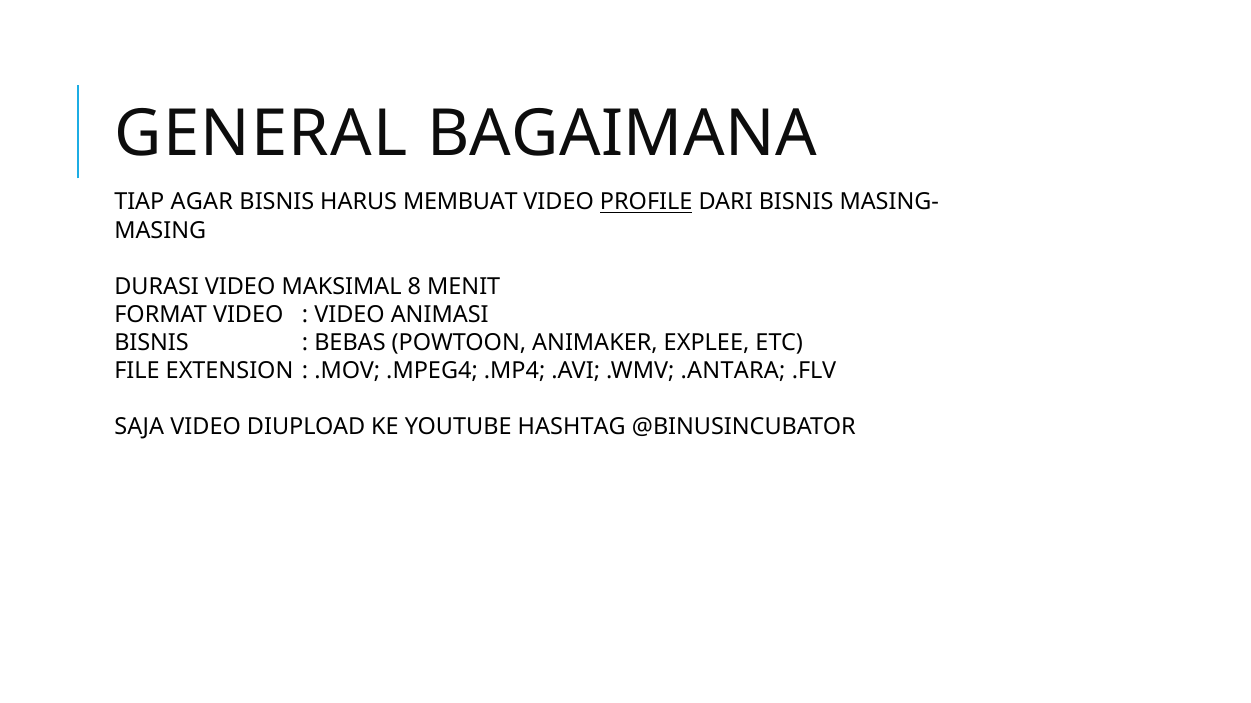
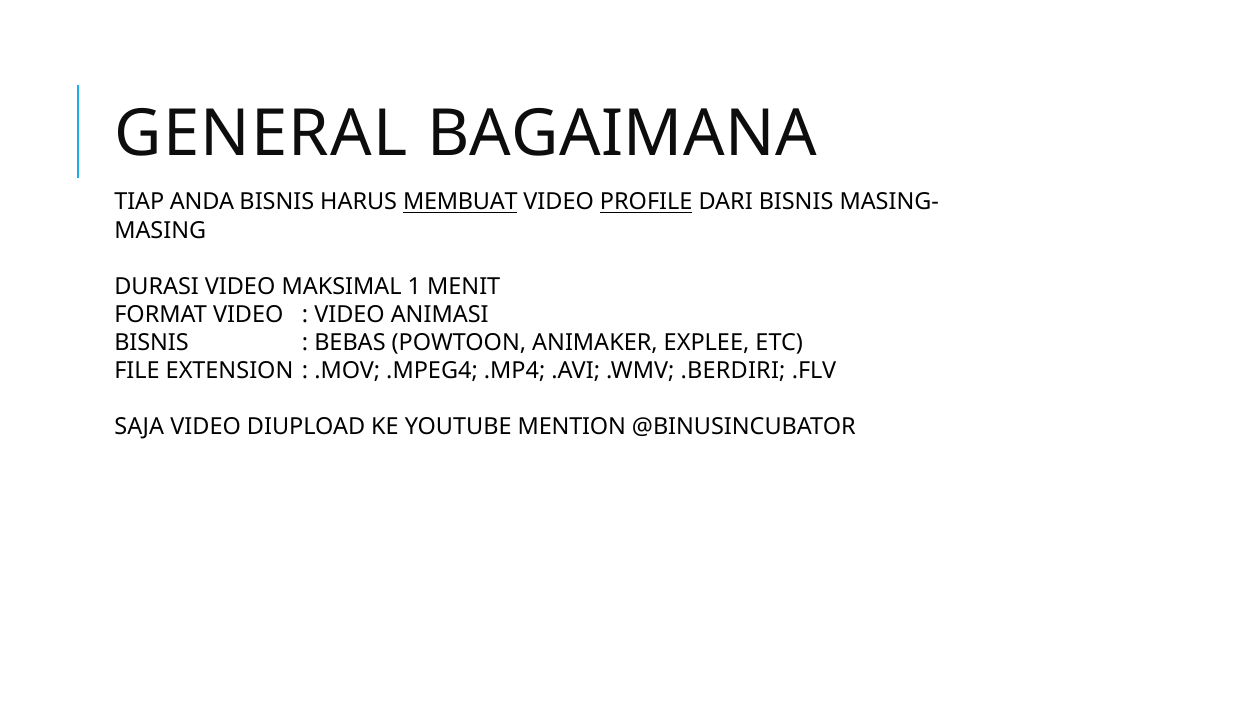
AGAR: AGAR -> ANDA (202, 202)
MEMBUAT underline: none -> present (460, 202)
8: 8 -> 1 (414, 287)
.ANTARA: .ANTARA -> .BERDIRI (733, 371)
HASHTAG: HASHTAG -> MENTION (572, 428)
